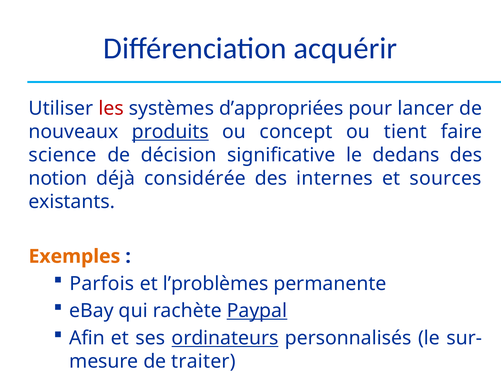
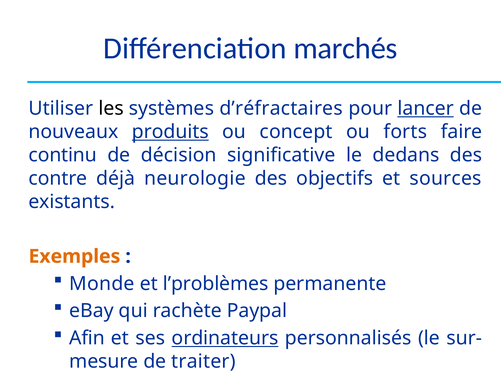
acquérir: acquérir -> marchés (346, 48)
les colour: red -> black (111, 109)
d’appropriées: d’appropriées -> d’réfractaires (281, 109)
lancer underline: none -> present (426, 109)
tient: tient -> forts (405, 132)
science: science -> continu (63, 156)
notion: notion -> contre (58, 179)
considérée: considérée -> neurologie (195, 179)
internes: internes -> objectifs (335, 179)
Parfois: Parfois -> Monde (102, 284)
Paypal underline: present -> none (257, 312)
